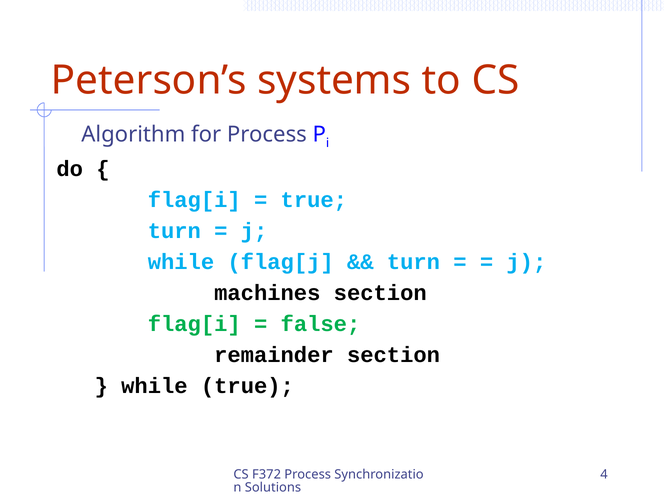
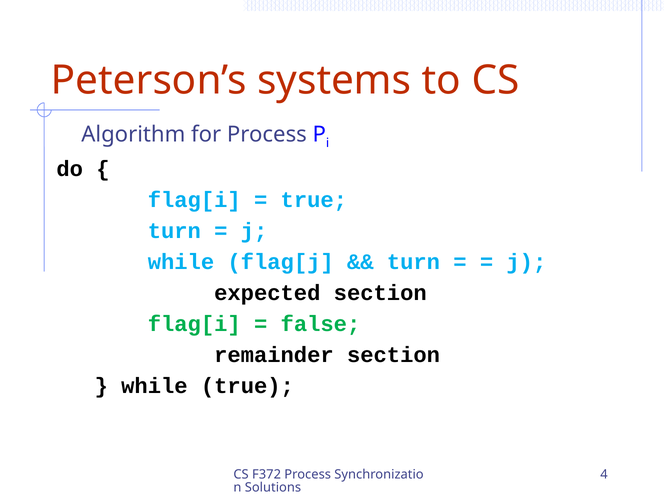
machines: machines -> expected (267, 293)
